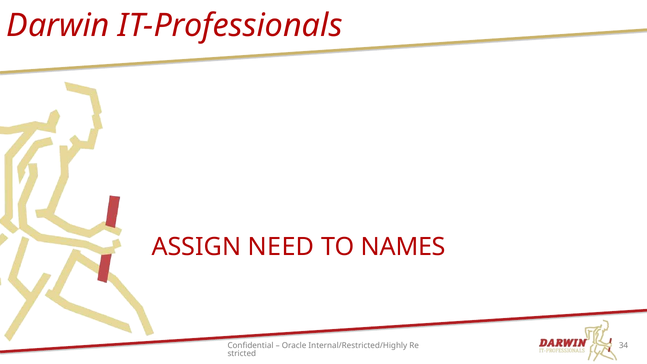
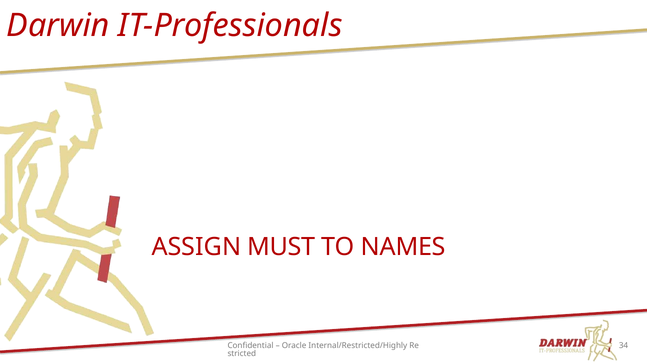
NEED: NEED -> MUST (281, 247)
